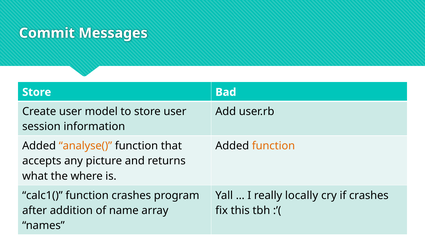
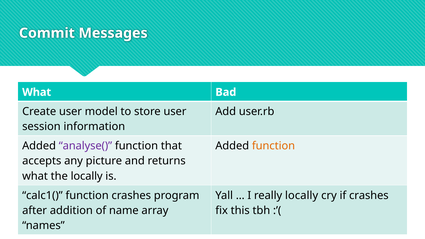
Store: Store -> What (37, 92)
analyse( colour: orange -> purple (85, 146)
the where: where -> locally (87, 176)
